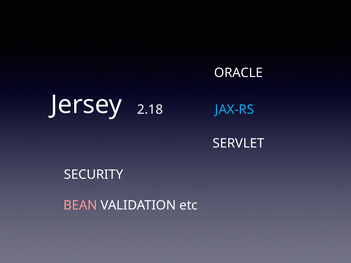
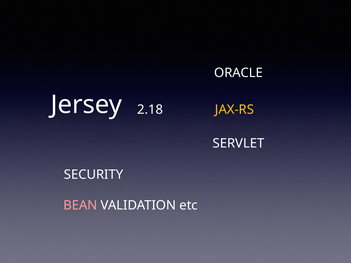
JAX-RS colour: light blue -> yellow (234, 110)
